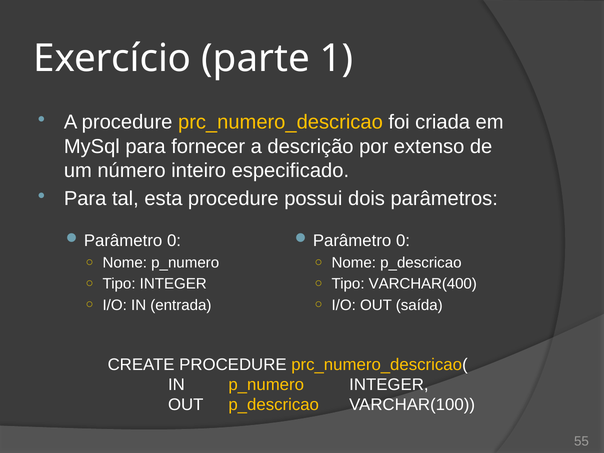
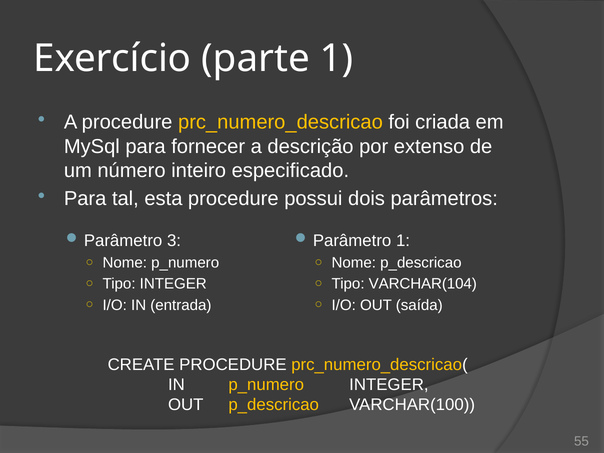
0: 0 -> 3 (174, 241)
0: 0 -> 1 (403, 241)
VARCHAR(400: VARCHAR(400 -> VARCHAR(104 (423, 284)
